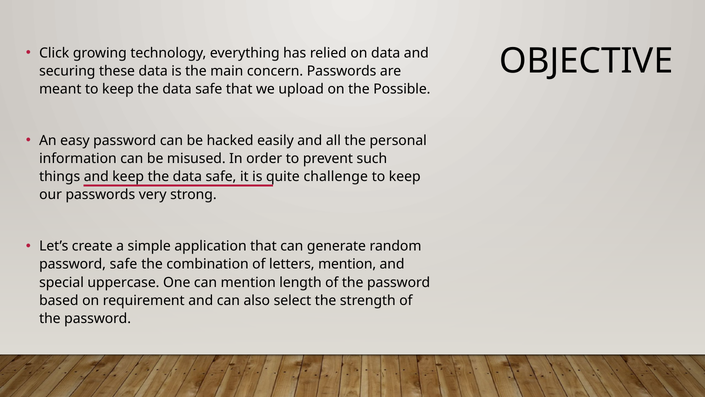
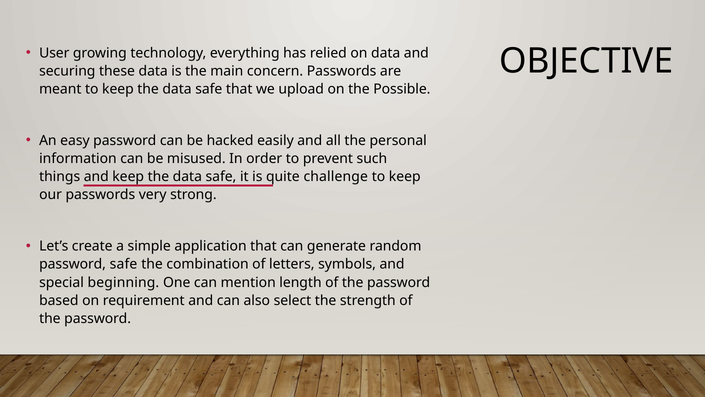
Click: Click -> User (54, 53)
letters mention: mention -> symbols (347, 264)
uppercase: uppercase -> beginning (123, 282)
